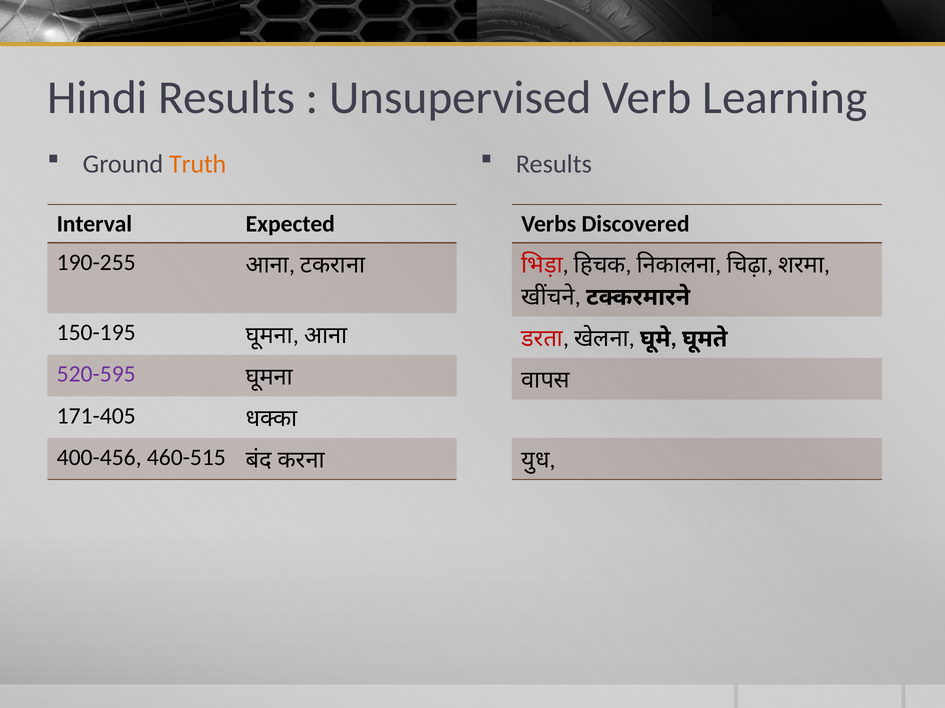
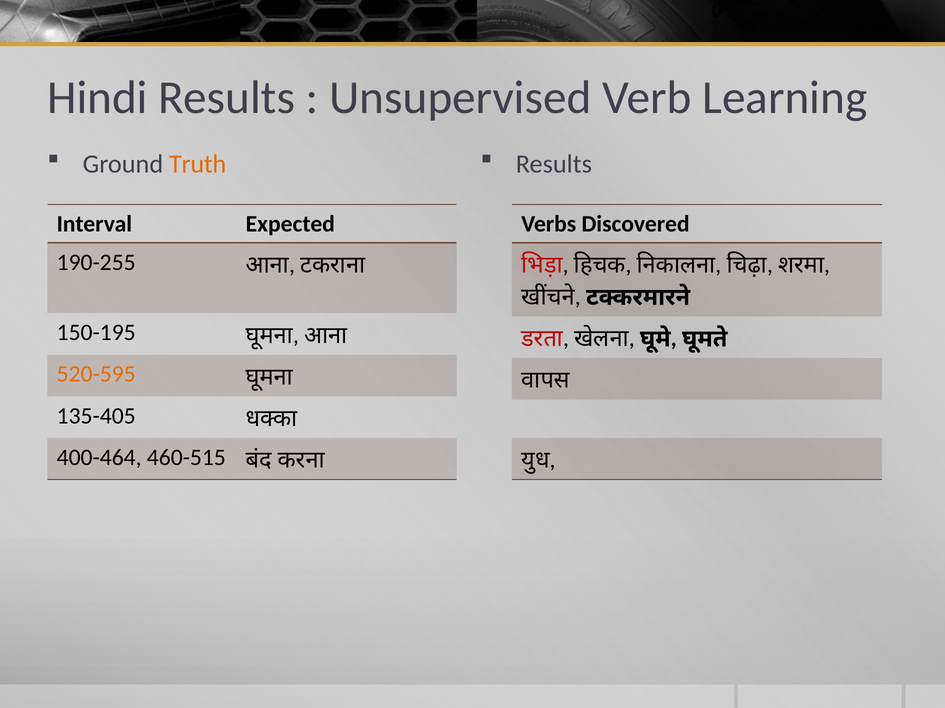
520-595 colour: purple -> orange (96, 375)
171-405: 171-405 -> 135-405 (96, 416)
400-456: 400-456 -> 400-464 (99, 458)
